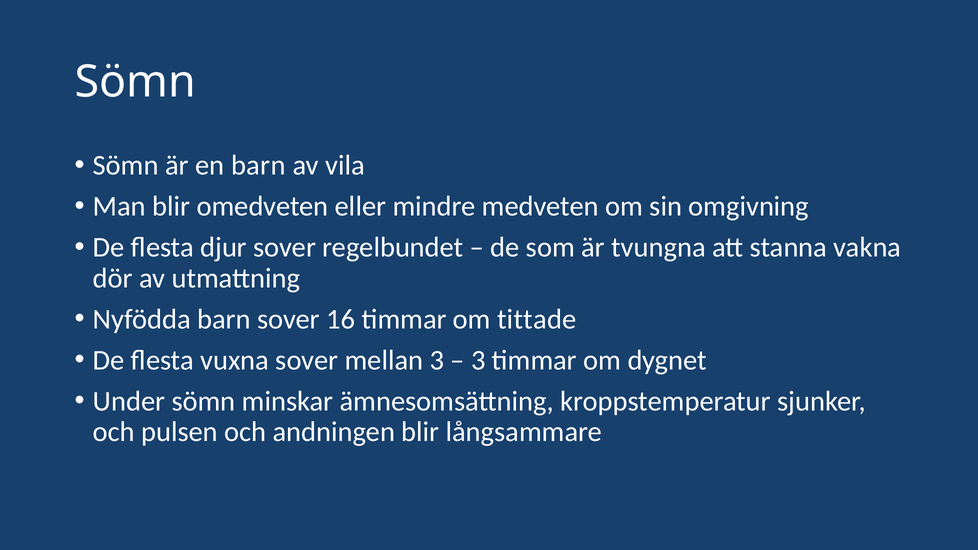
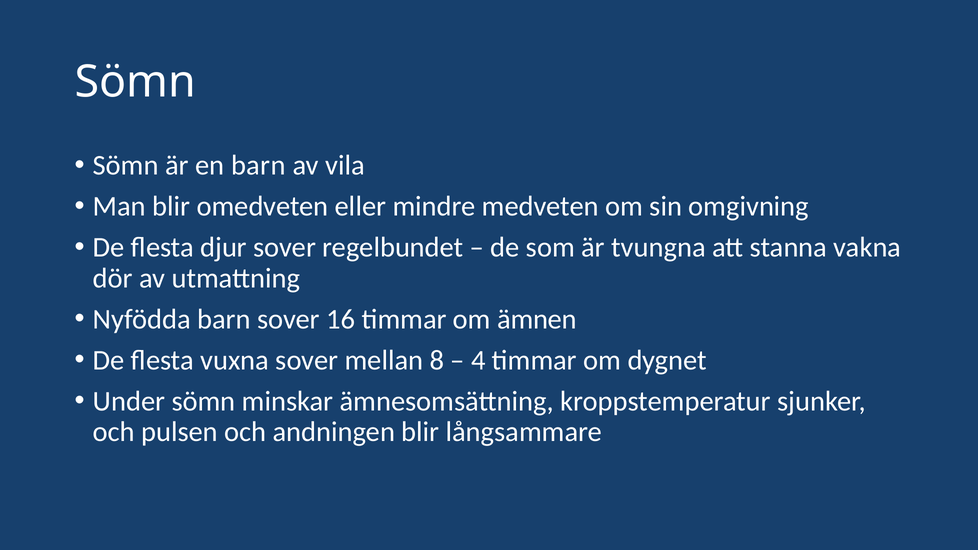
tittade: tittade -> ämnen (537, 319)
mellan 3: 3 -> 8 (437, 360)
3: 3 -> 4 (478, 360)
